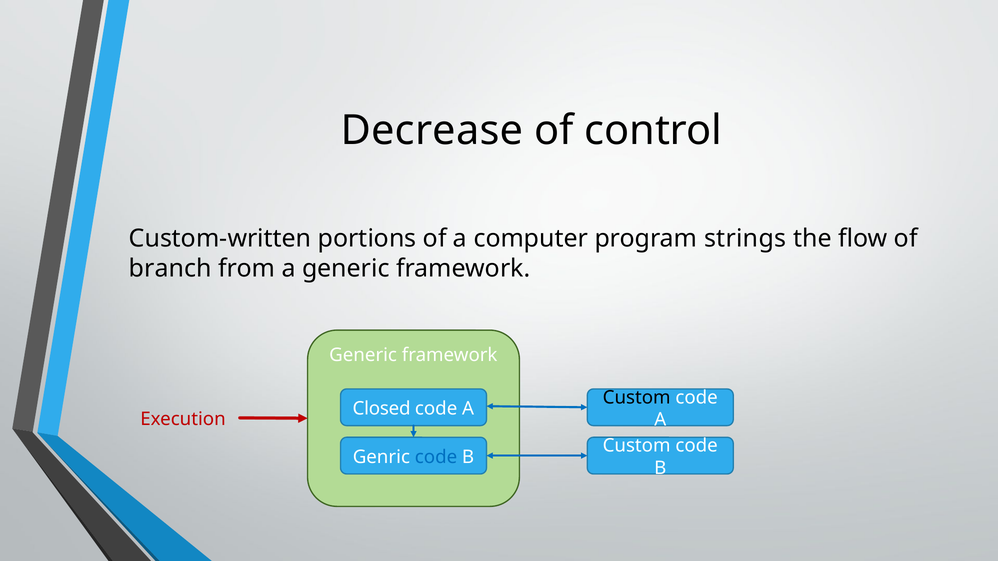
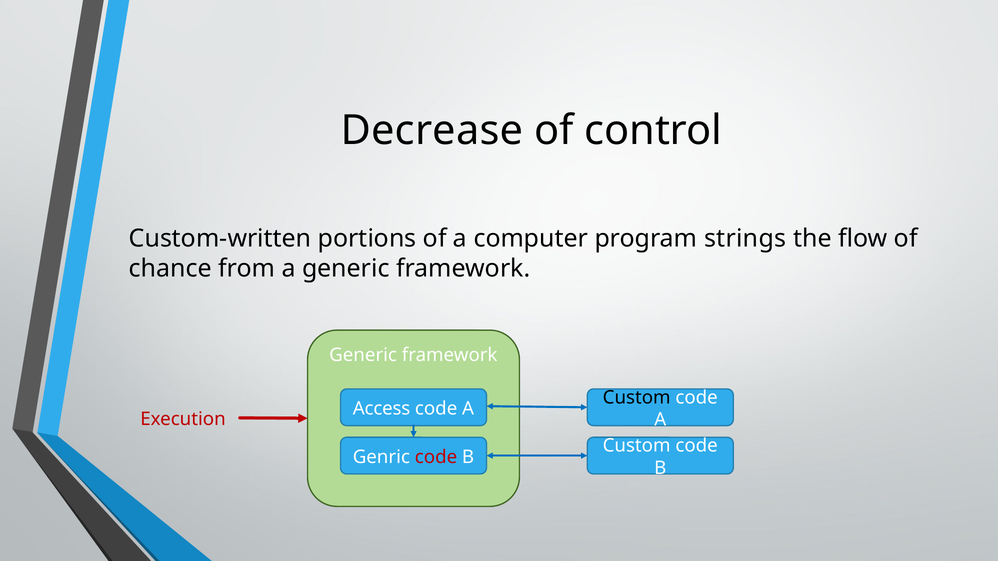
branch: branch -> chance (170, 269)
Closed: Closed -> Access (382, 409)
code colour: blue -> red (436, 457)
